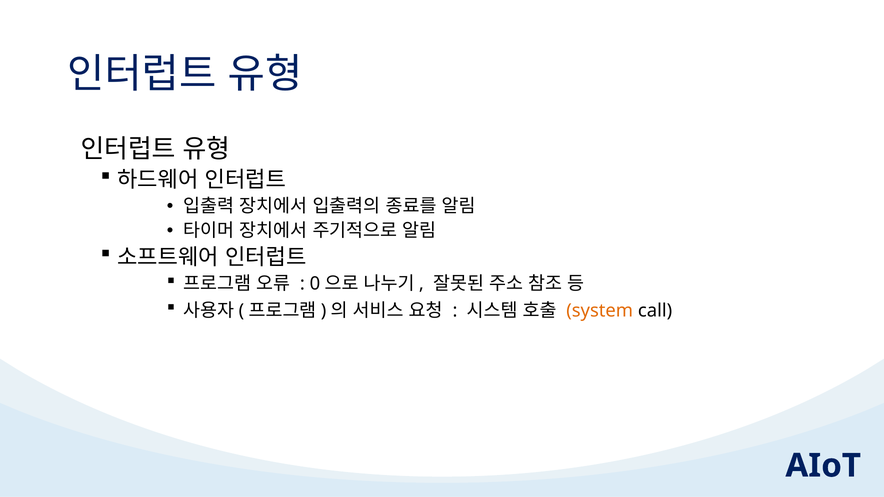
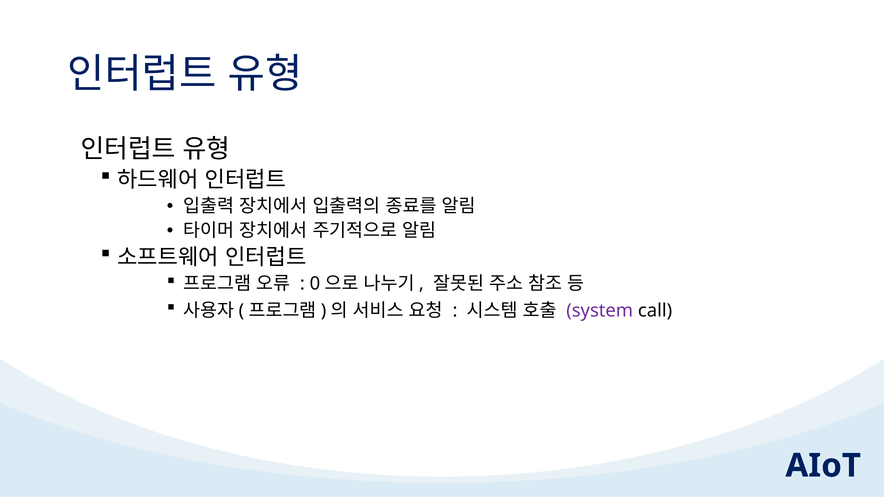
system colour: orange -> purple (600, 311)
